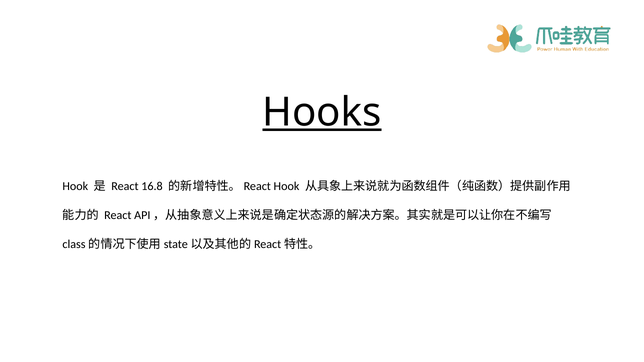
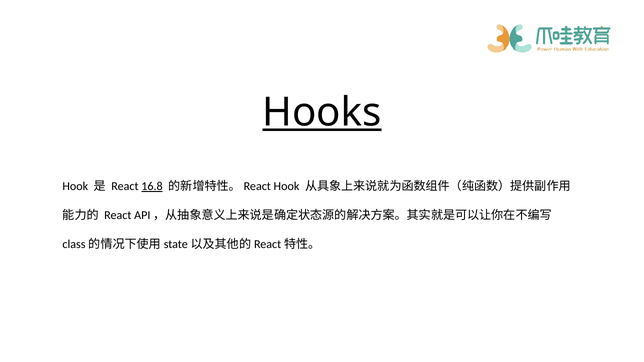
16.8 underline: none -> present (152, 186)
